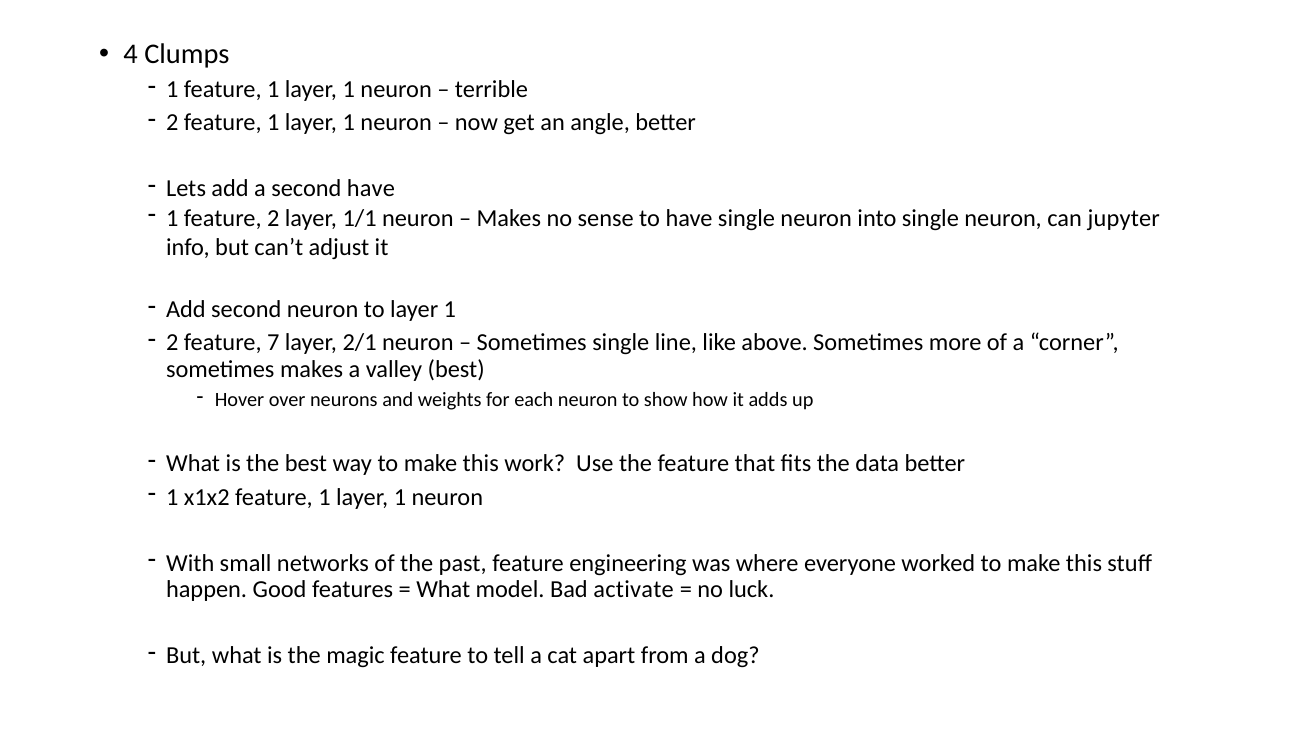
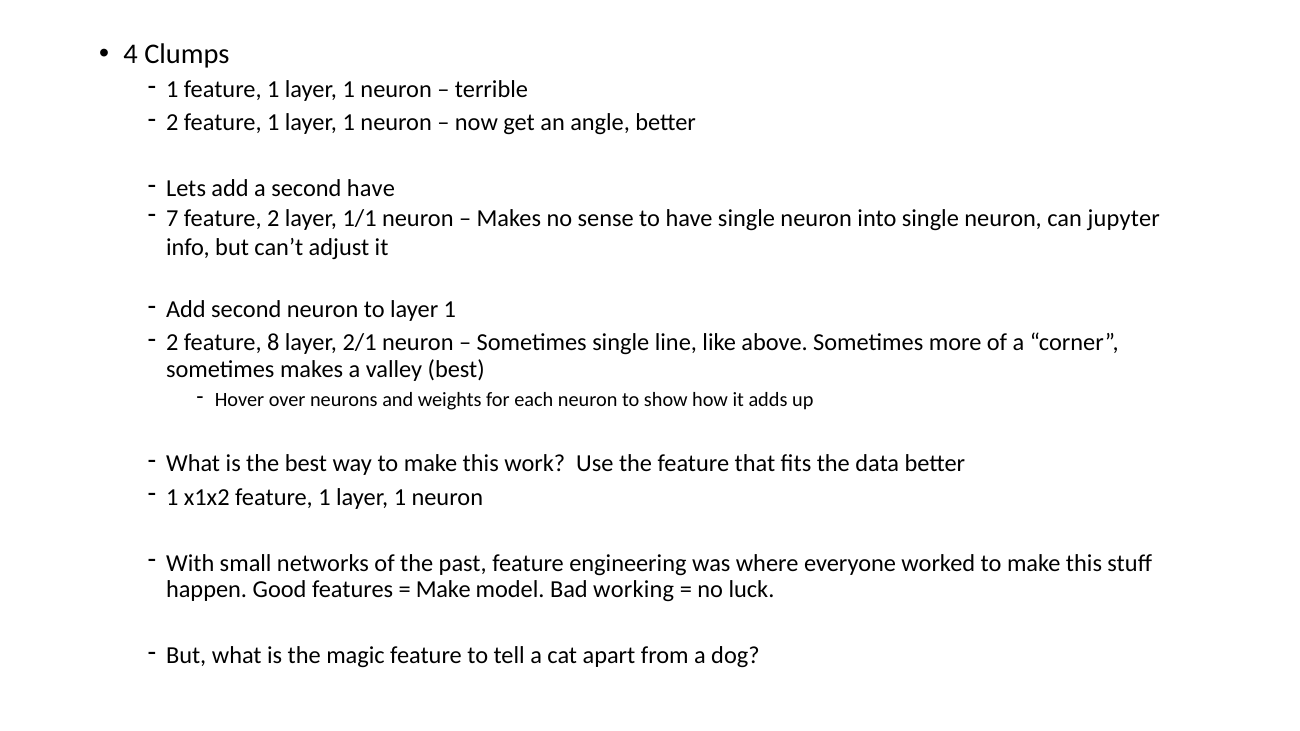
1: 1 -> 7 (172, 219)
7: 7 -> 8 (273, 343)
What: What -> Make (443, 590)
activate: activate -> working (634, 590)
